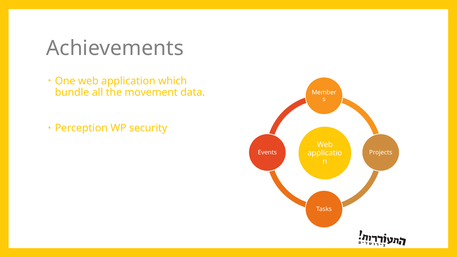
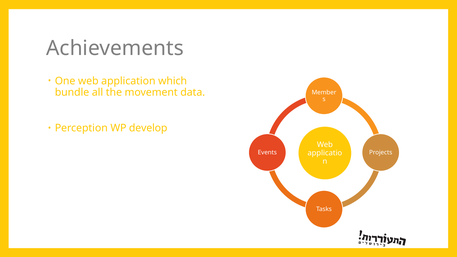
security: security -> develop (148, 128)
